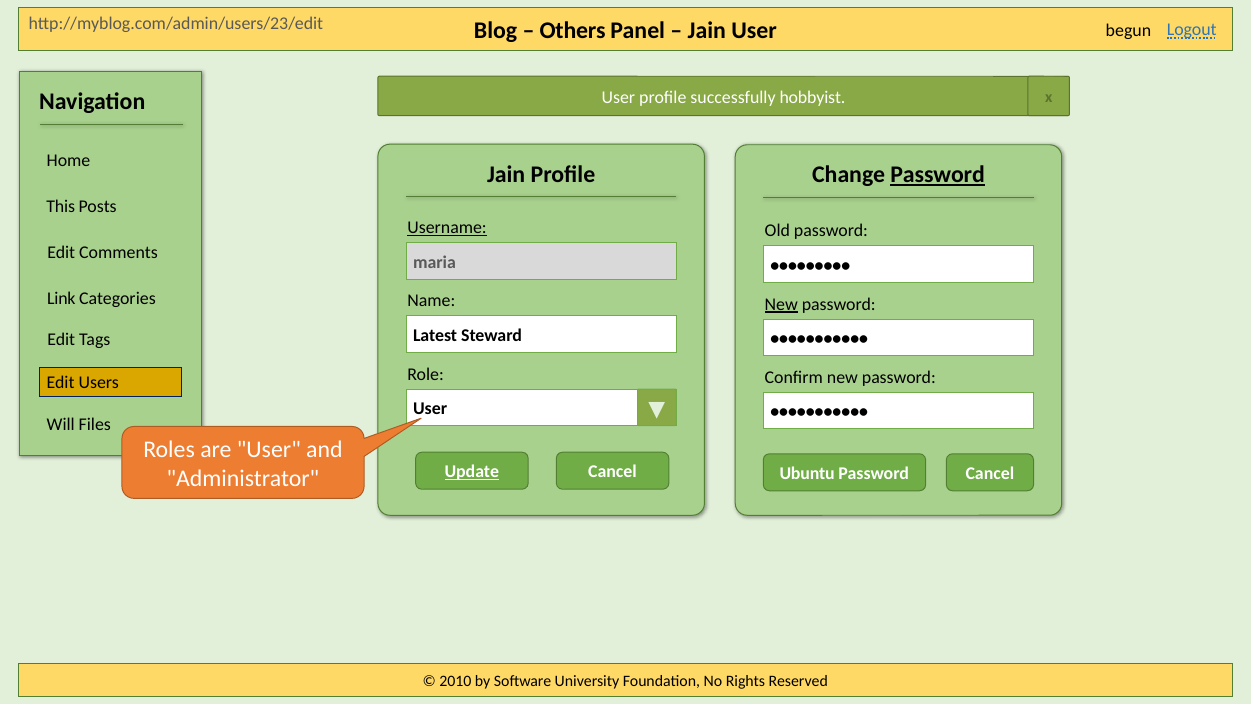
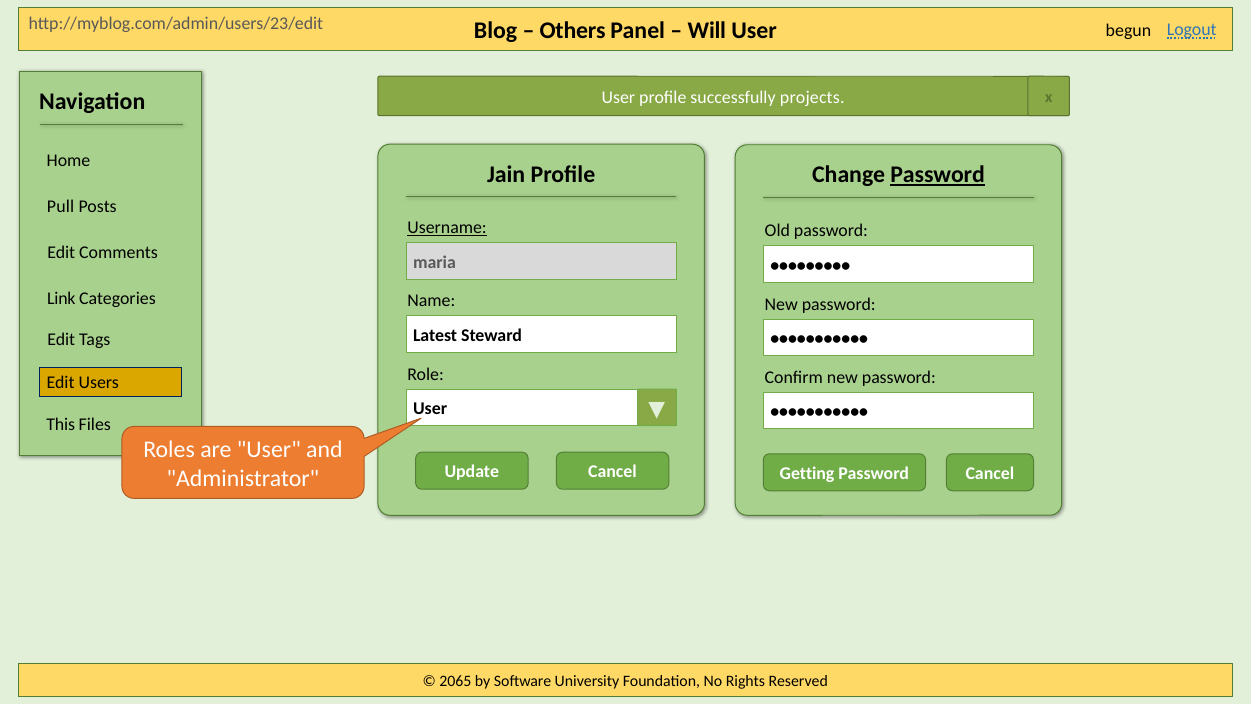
Jain: Jain -> Will (707, 31)
hobbyist: hobbyist -> projects (812, 97)
This: This -> Pull (61, 207)
New underline: present -> none (781, 304)
Will: Will -> This (61, 424)
Update underline: present -> none (472, 472)
Ubuntu: Ubuntu -> Getting (807, 473)
2010: 2010 -> 2065 (455, 681)
